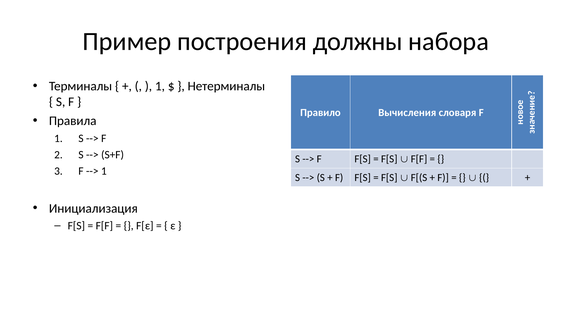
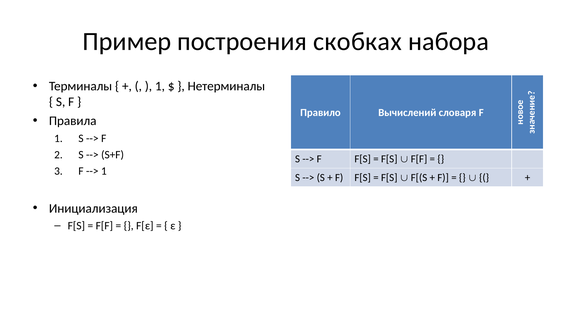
должны: должны -> скобках (358, 42)
Вычисления: Вычисления -> Вычислений (407, 112)
